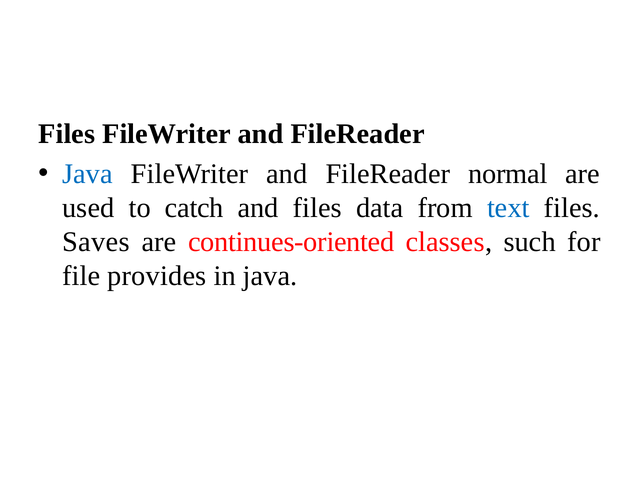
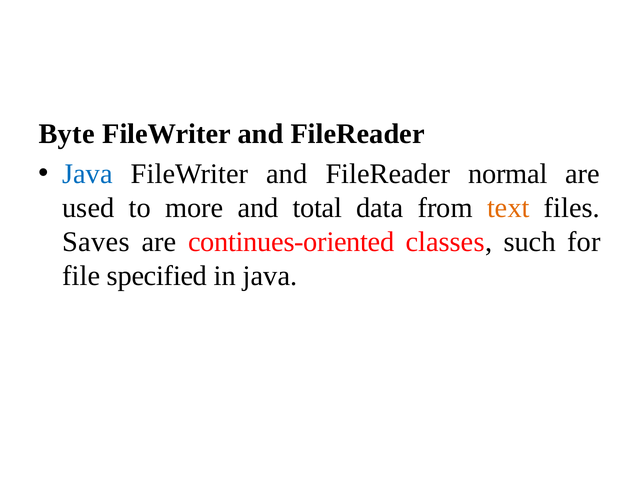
Files: Files -> Byte (67, 134)
catch: catch -> more (194, 208)
and files: files -> total (317, 208)
text colour: blue -> orange (508, 208)
provides: provides -> specified (157, 276)
